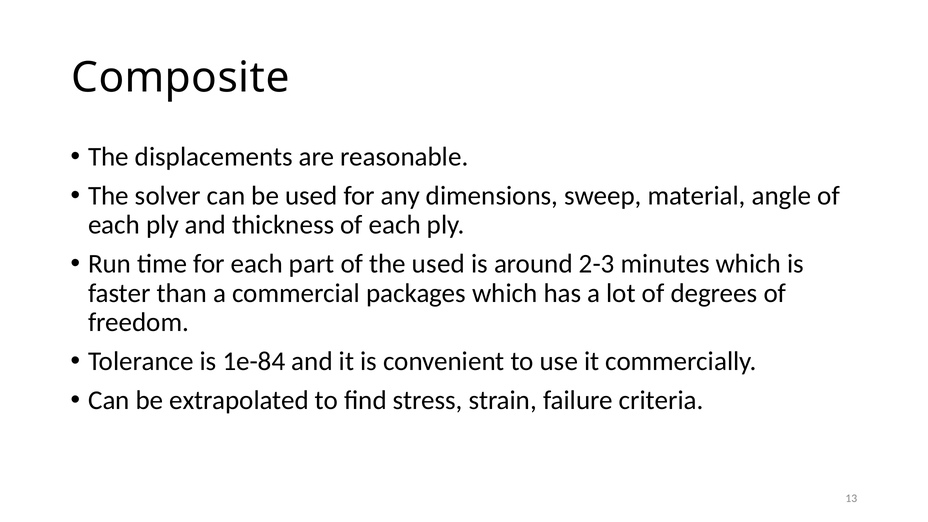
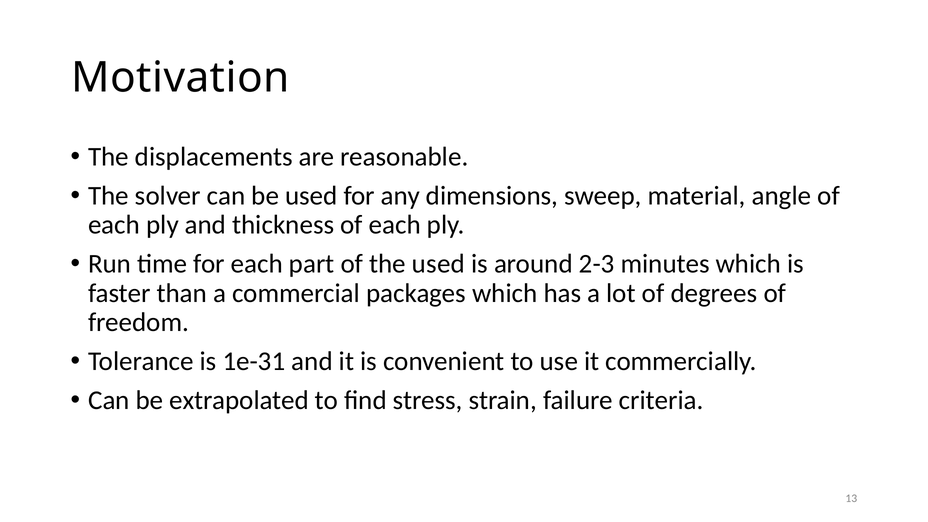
Composite: Composite -> Motivation (180, 78)
1e-84: 1e-84 -> 1e-31 (254, 361)
